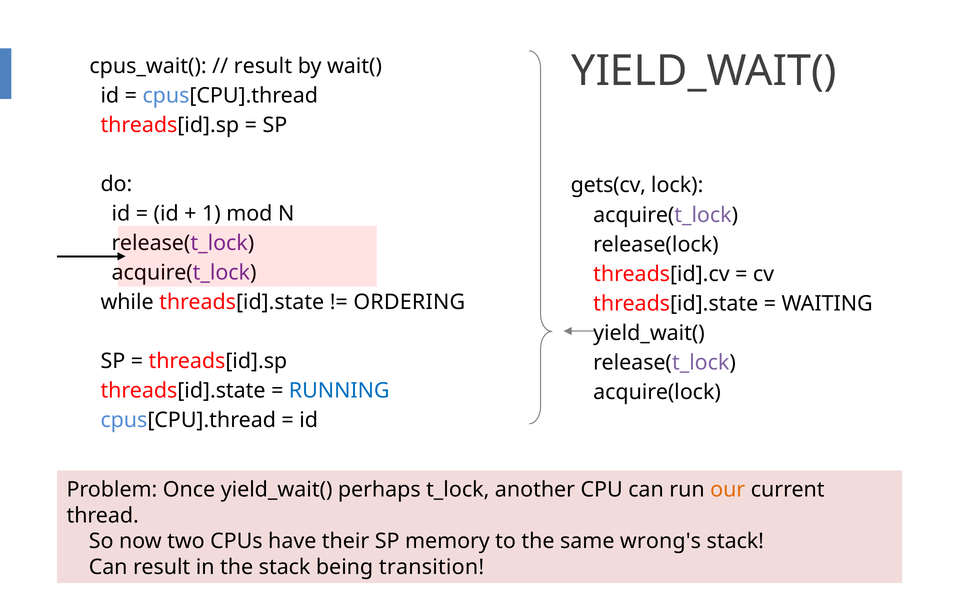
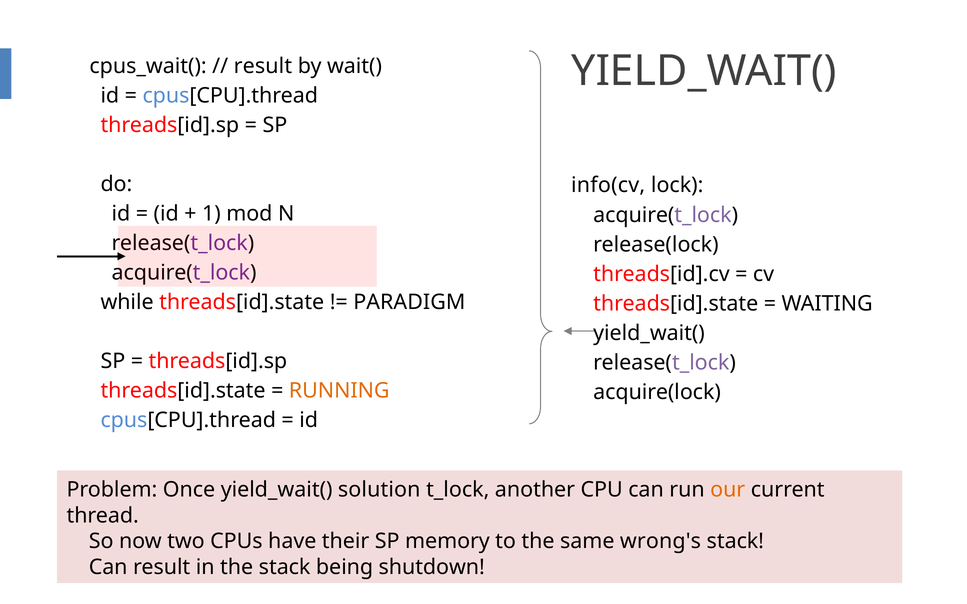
gets(cv: gets(cv -> info(cv (608, 186)
ORDERING: ORDERING -> PARADIGM (409, 303)
RUNNING colour: blue -> orange (339, 391)
perhaps: perhaps -> solution (379, 490)
transition: transition -> shutdown (432, 567)
